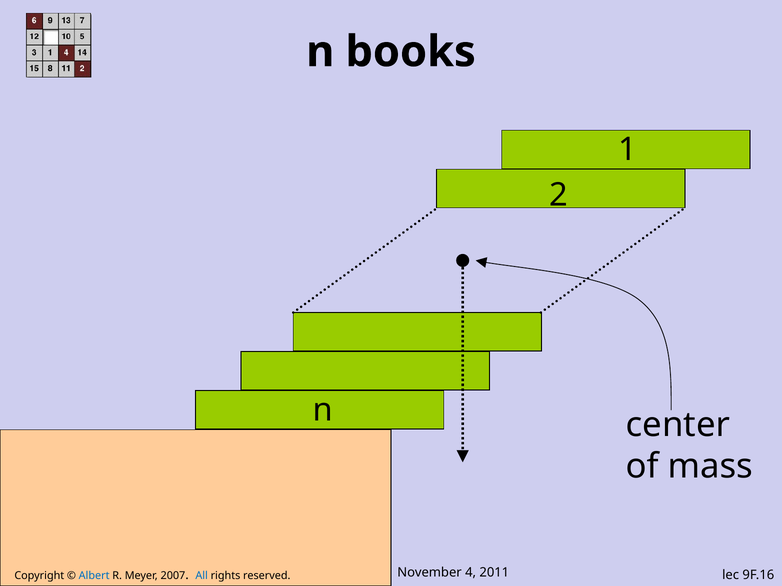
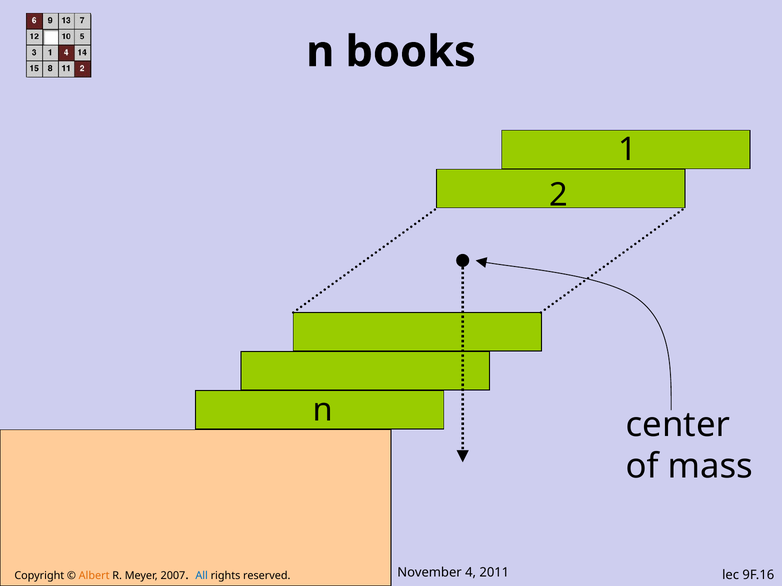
Albert colour: blue -> orange (94, 576)
